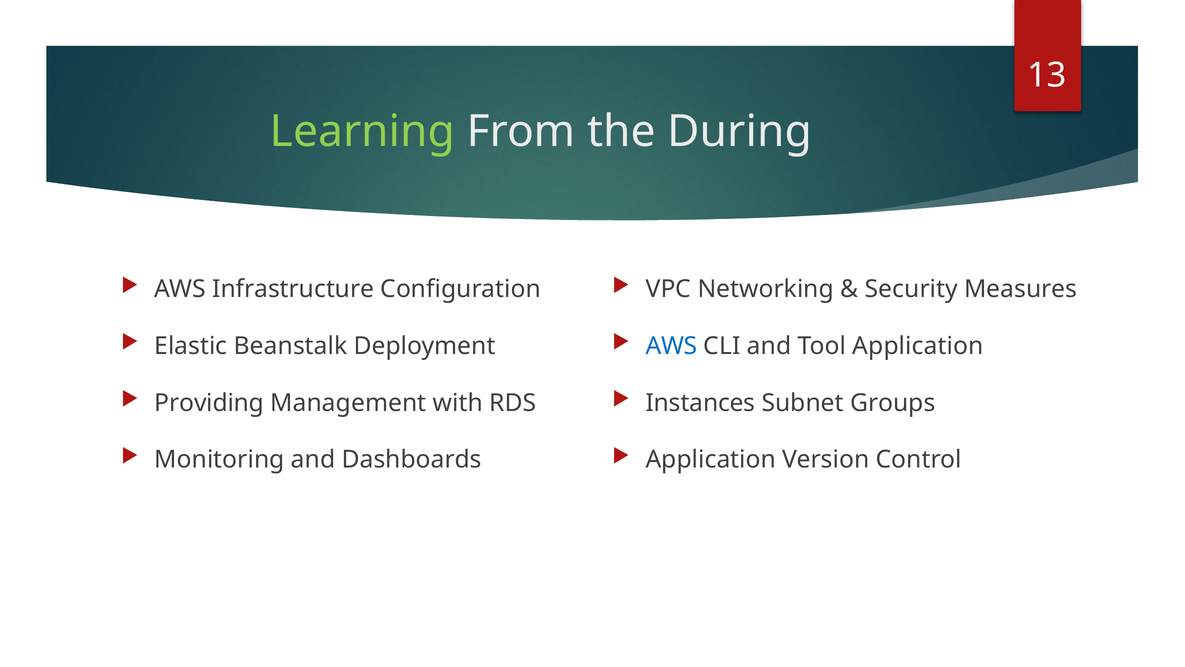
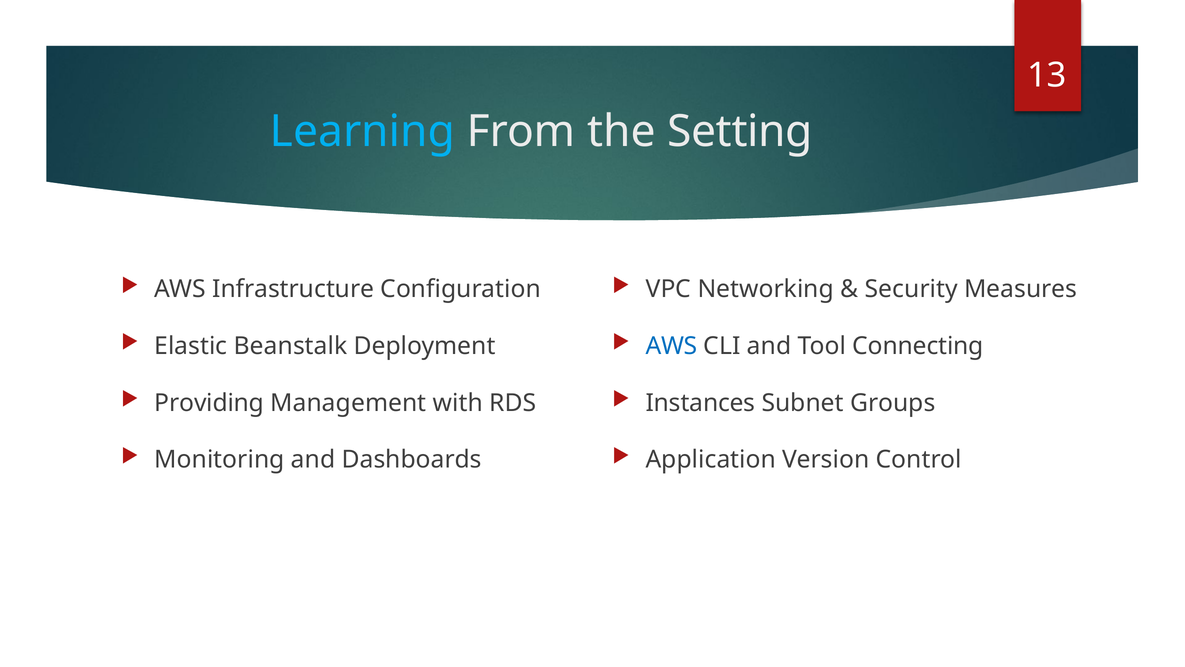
Learning colour: light green -> light blue (362, 131)
During: During -> Setting (740, 131)
Tool Application: Application -> Connecting (918, 346)
